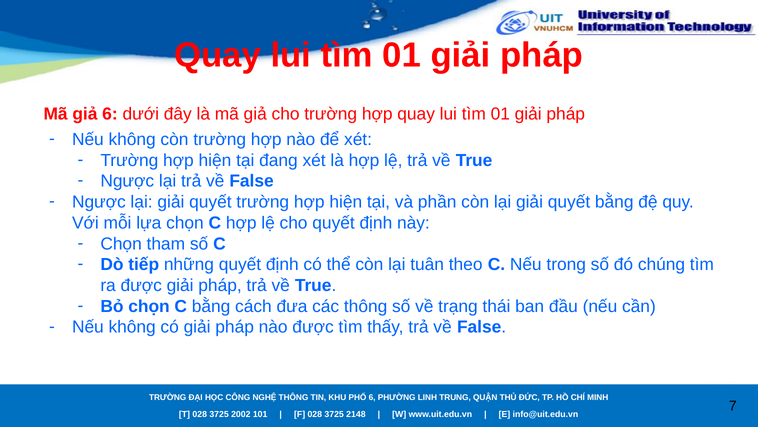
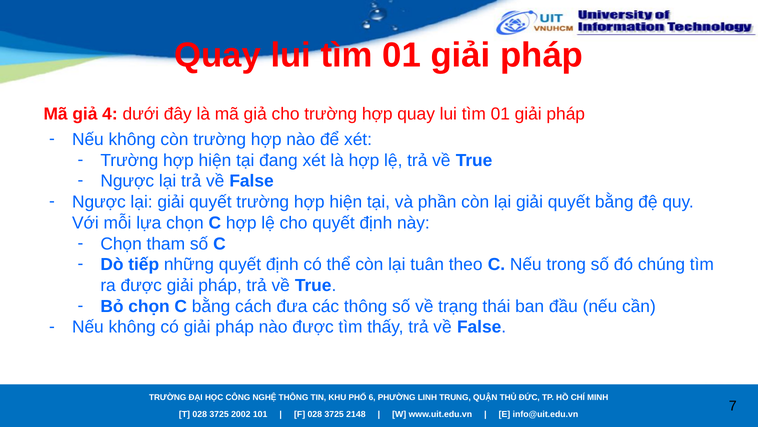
giả 6: 6 -> 4 (110, 114)
